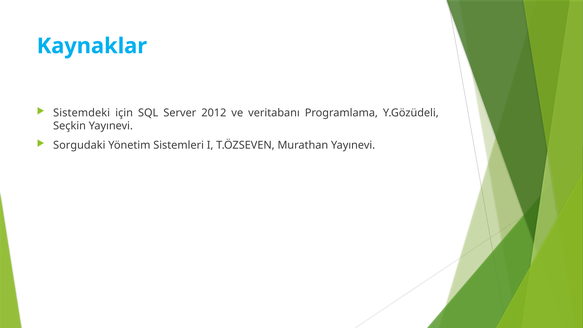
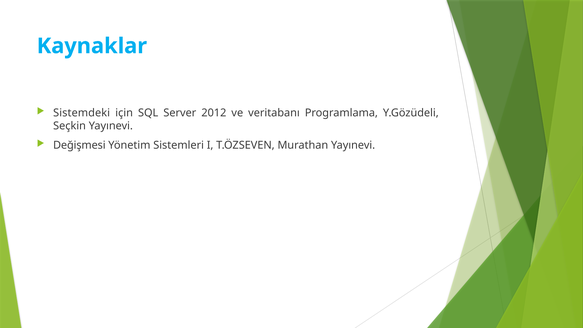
Sorgudaki: Sorgudaki -> Değişmesi (79, 145)
